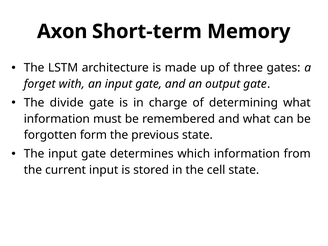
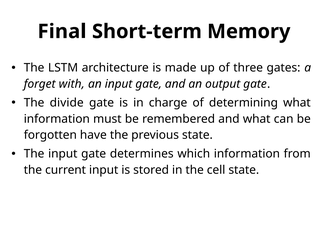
Axon: Axon -> Final (62, 31)
form: form -> have (93, 135)
